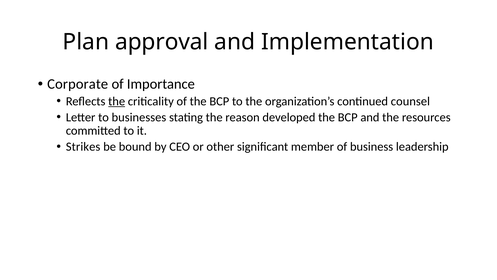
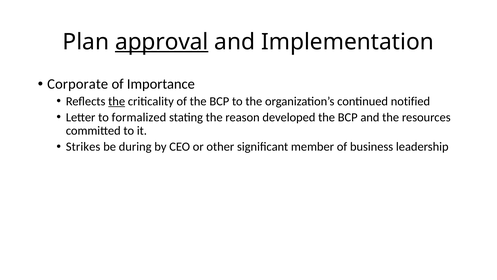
approval underline: none -> present (162, 42)
counsel: counsel -> notified (410, 101)
businesses: businesses -> formalized (139, 117)
bound: bound -> during (135, 147)
